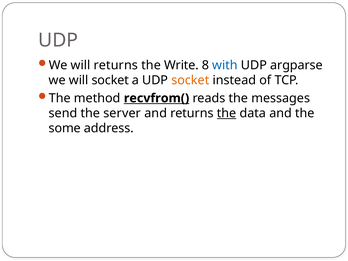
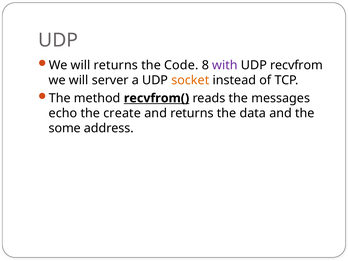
Write: Write -> Code (181, 65)
with colour: blue -> purple (225, 65)
argparse: argparse -> recvfrom (296, 65)
will socket: socket -> server (110, 80)
send: send -> echo (63, 113)
server: server -> create (122, 113)
the underline: present -> none (227, 113)
